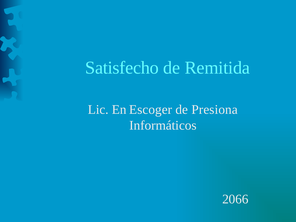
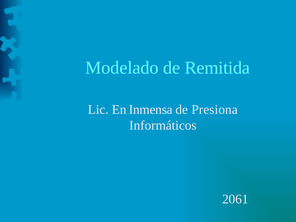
Satisfecho: Satisfecho -> Modelado (122, 68)
Escoger: Escoger -> Inmensa (151, 110)
2066: 2066 -> 2061 (235, 199)
